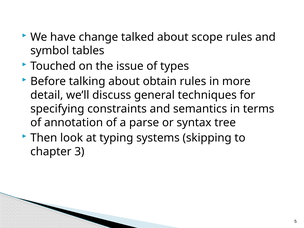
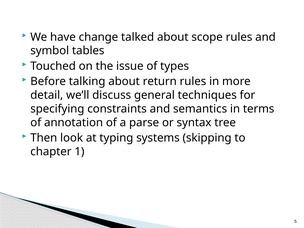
obtain: obtain -> return (160, 81)
3: 3 -> 1 (79, 152)
